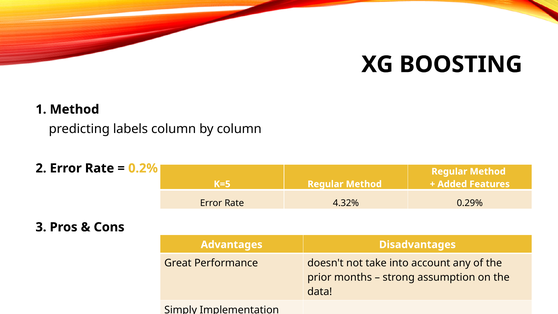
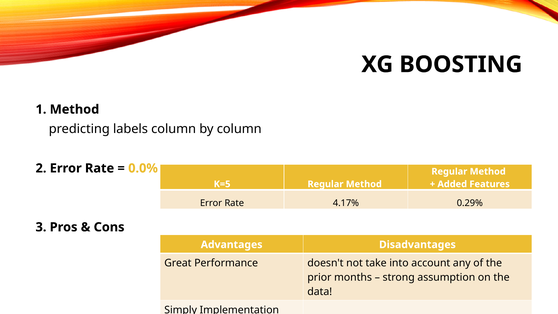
0.2%: 0.2% -> 0.0% (143, 168)
4.32%: 4.32% -> 4.17% (346, 203)
